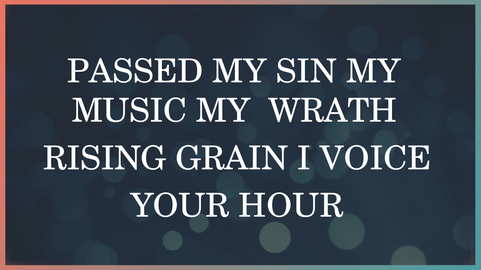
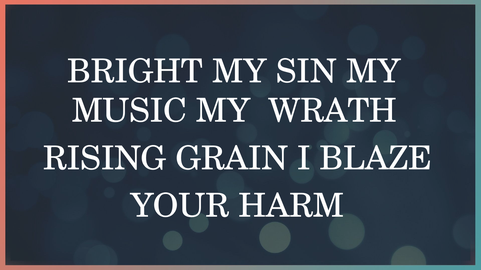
PASSED: PASSED -> BRIGHT (135, 72)
VOICE: VOICE -> BLAZE (376, 159)
HOUR: HOUR -> HARM (291, 207)
